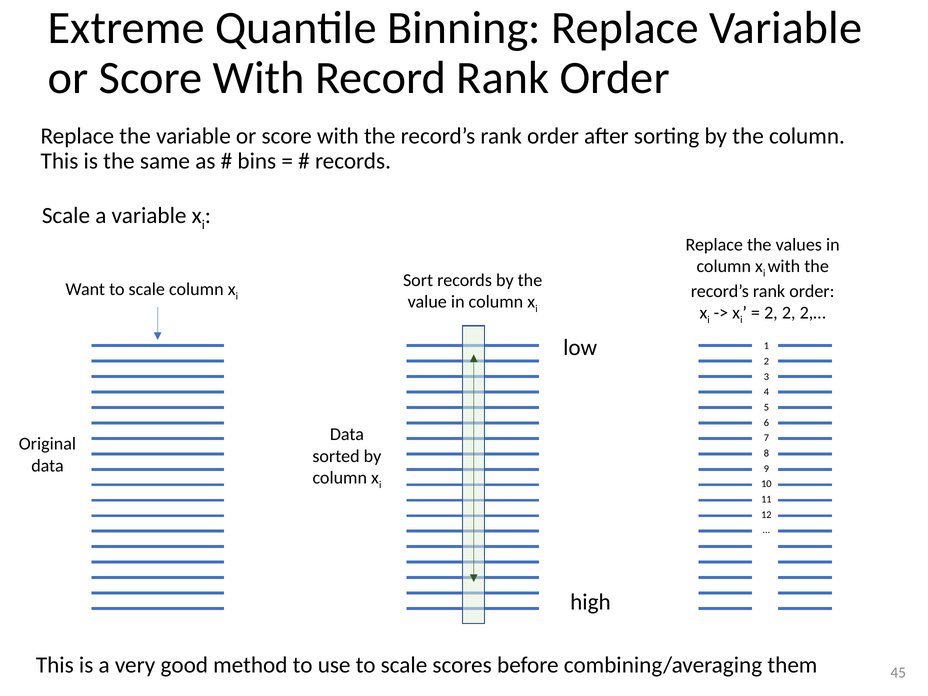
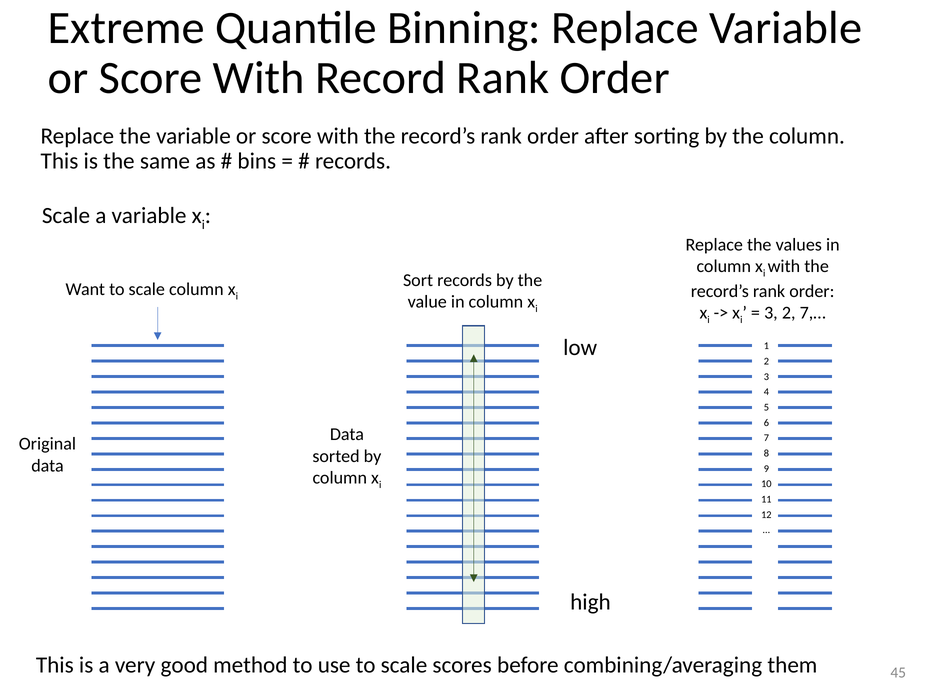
2: 2 -> 3 (771, 313)
2,…: 2,… -> 7,… (813, 313)
